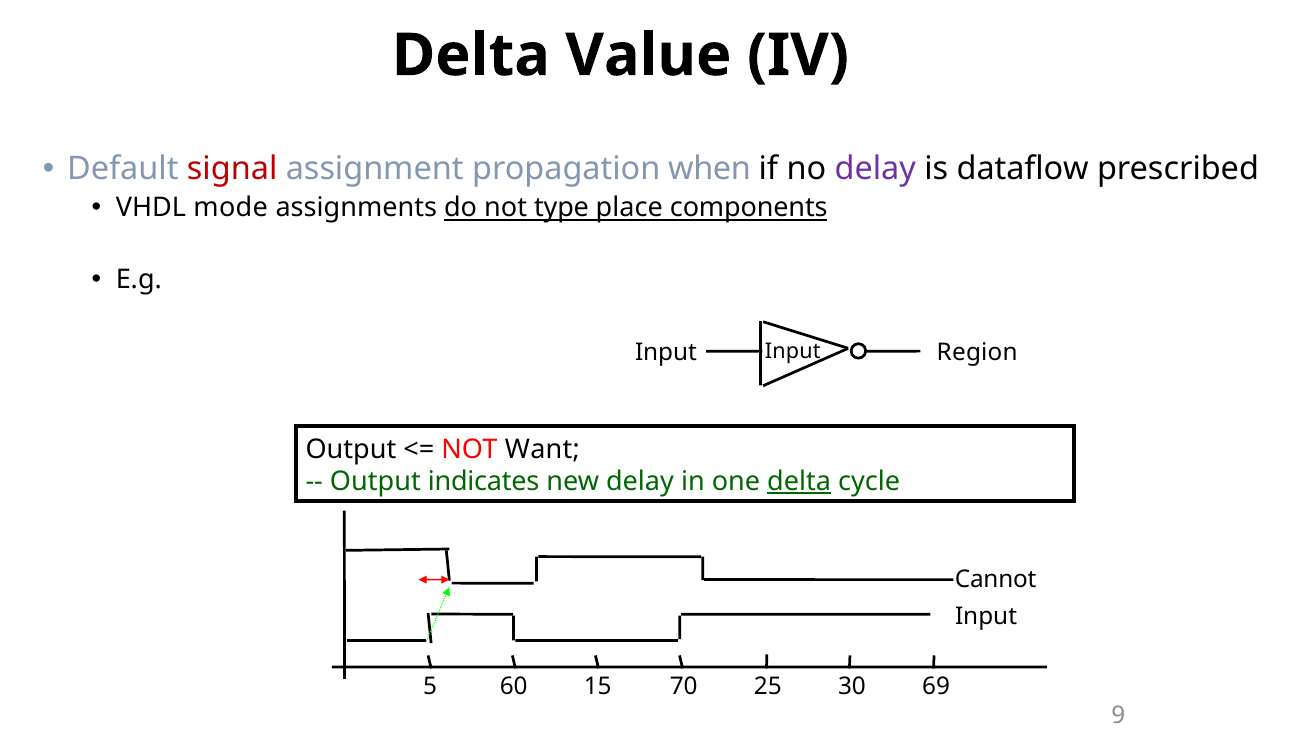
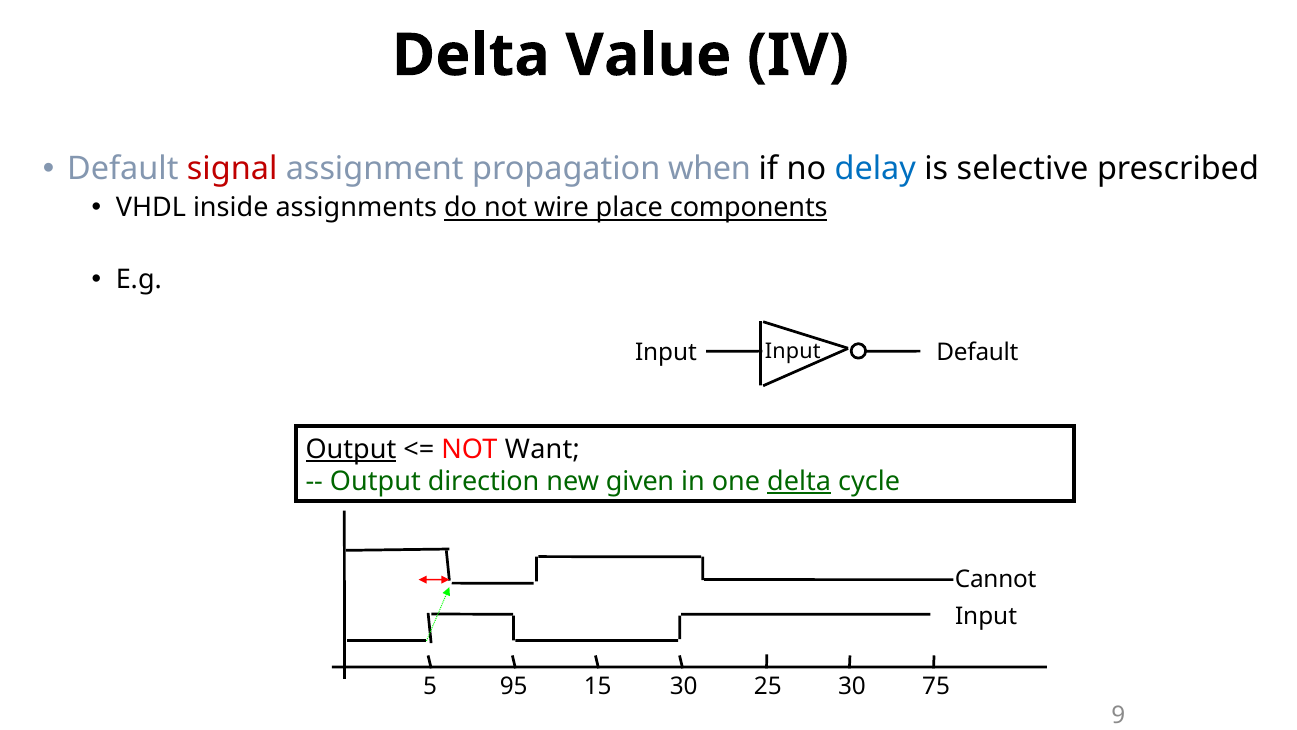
delay colour: purple -> blue (875, 169)
dataflow: dataflow -> selective (1023, 169)
mode: mode -> inside (231, 207)
type: type -> wire (561, 207)
Input Region: Region -> Default (977, 352)
Output underline: none -> present (351, 449)
indicates: indicates -> direction (484, 481)
new delay: delay -> given (640, 481)
60: 60 -> 95 (514, 686)
15 70: 70 -> 30 (684, 686)
69: 69 -> 75 (936, 686)
